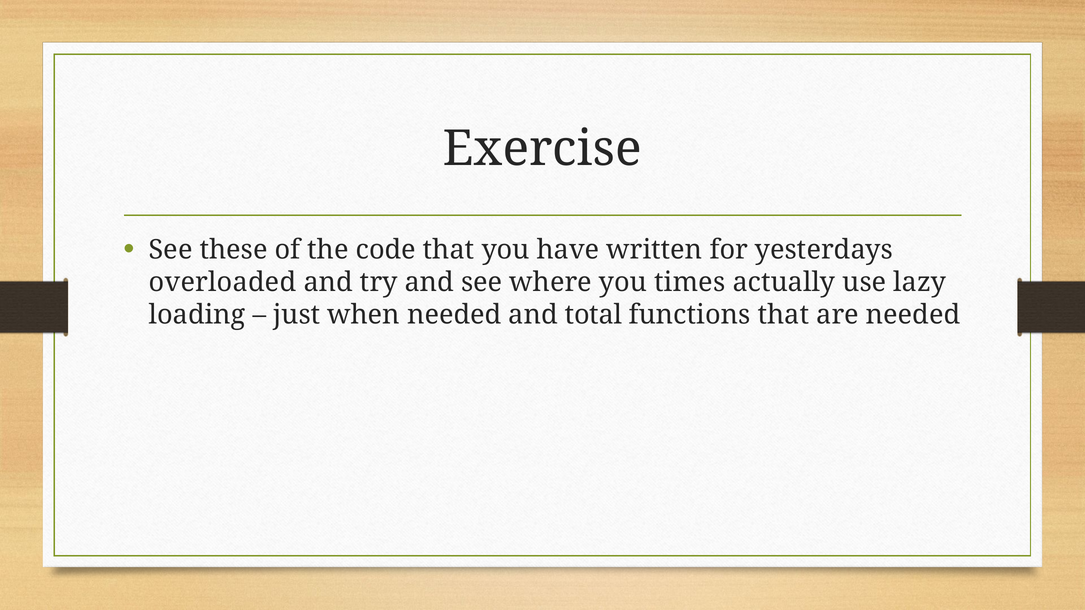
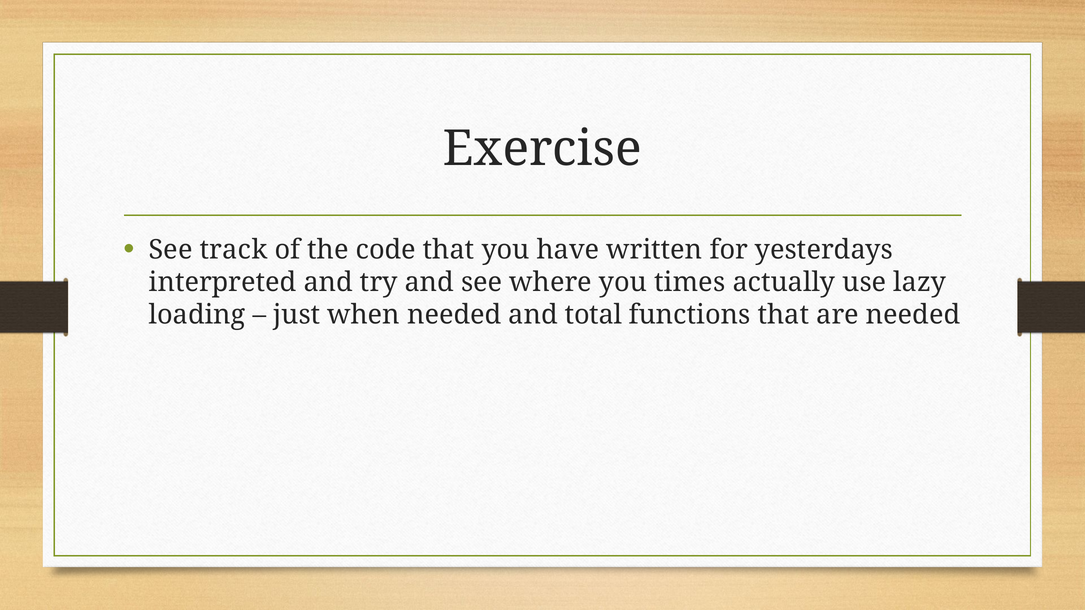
these: these -> track (234, 250)
overloaded: overloaded -> interpreted (223, 282)
